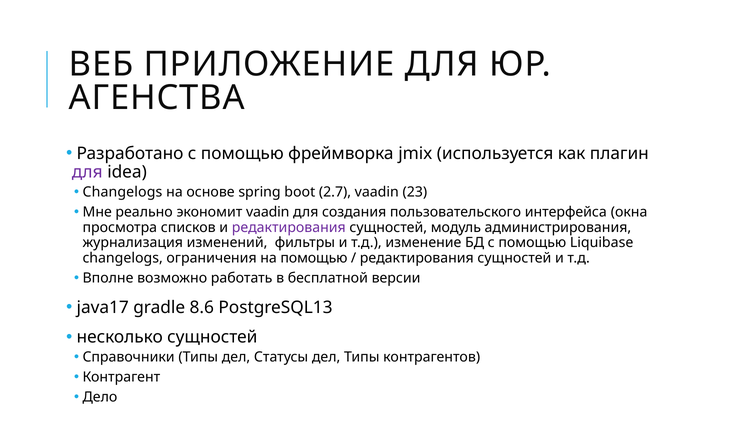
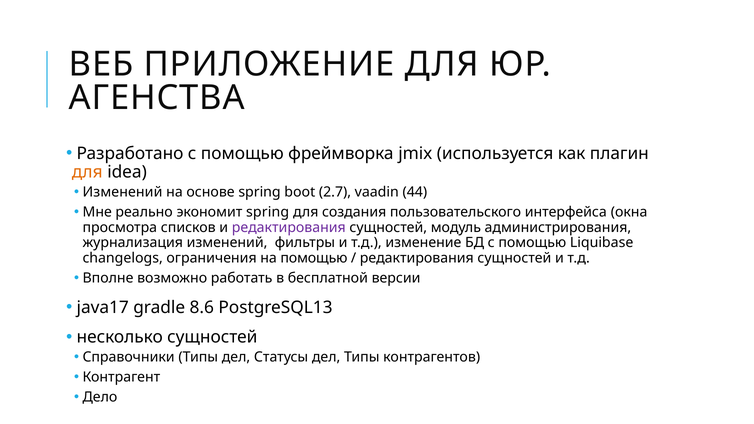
для colour: purple -> orange (87, 172)
Changelogs: Changelogs -> Изменений (122, 192)
23: 23 -> 44 (415, 192)
экономит vaadin: vaadin -> spring (268, 212)
